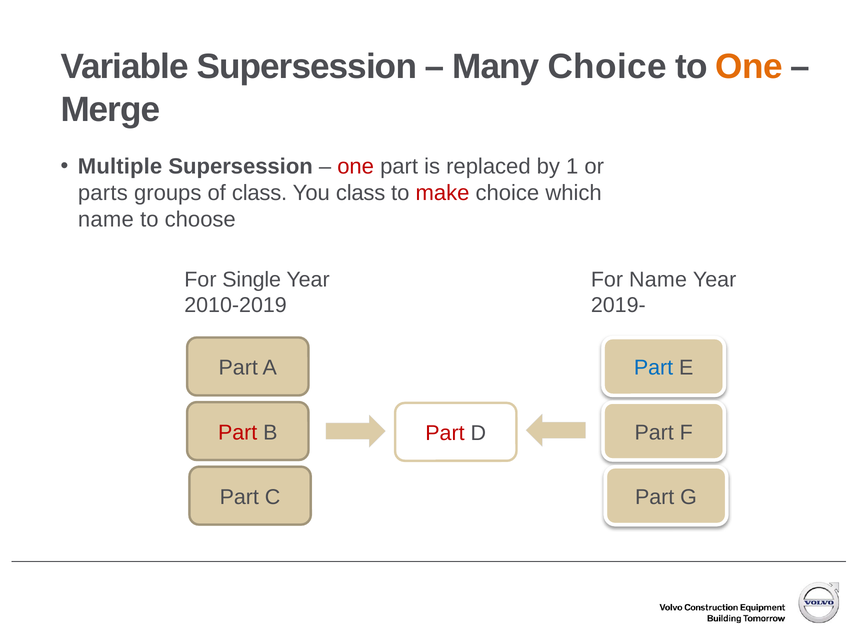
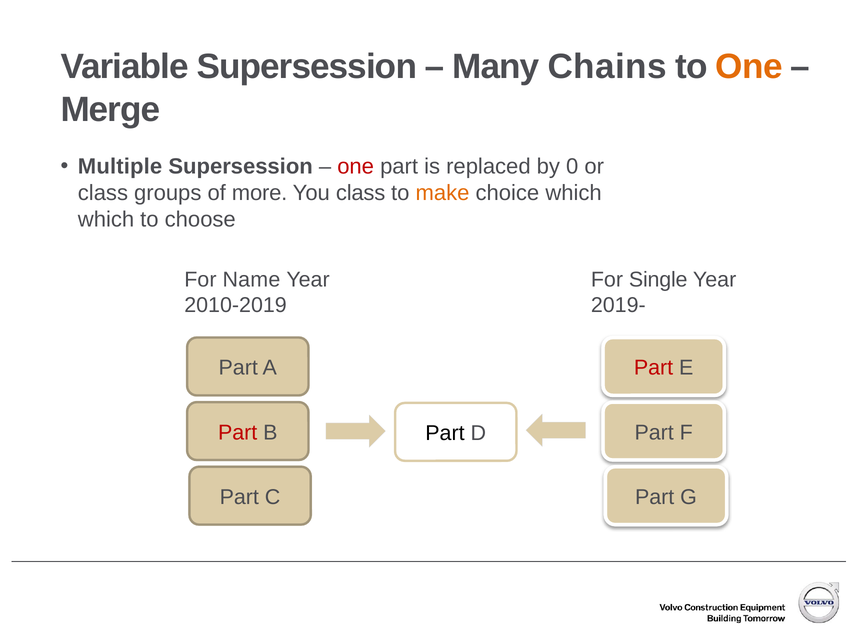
Many Choice: Choice -> Chains (607, 67)
1: 1 -> 0 (572, 167)
parts: parts -> class (103, 193)
of class: class -> more (260, 193)
make colour: red -> orange (442, 193)
name: name -> which (106, 220)
Single: Single -> Name (251, 280)
For Name: Name -> Single (658, 280)
Part colour: blue -> red (654, 368)
Part colour: red -> black (445, 434)
